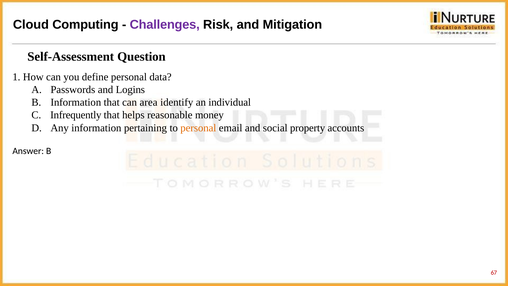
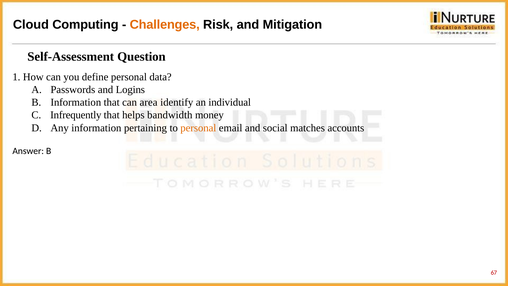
Challenges colour: purple -> orange (165, 25)
reasonable: reasonable -> bandwidth (170, 115)
property: property -> matches (308, 128)
